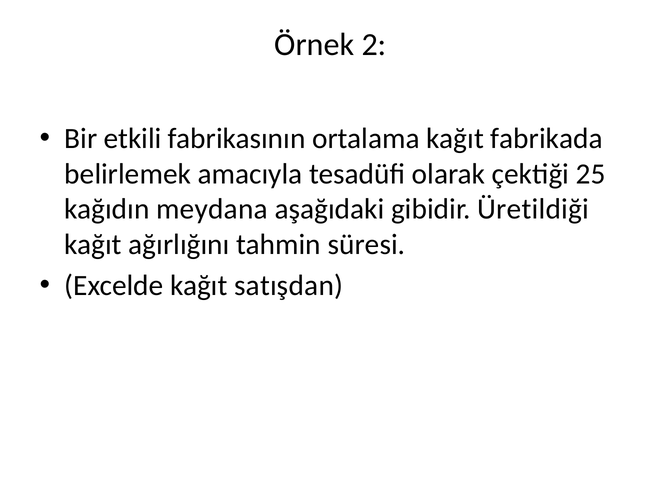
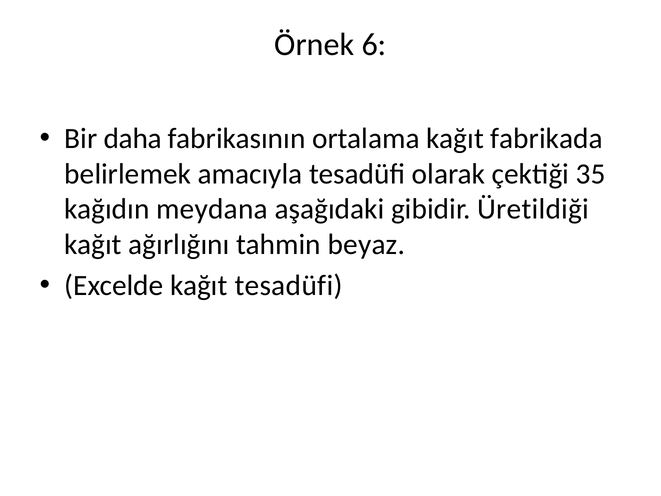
2: 2 -> 6 (374, 45)
etkili: etkili -> daha (133, 139)
25: 25 -> 35 (591, 174)
süresi: süresi -> beyaz (366, 244)
kağıt satışdan: satışdan -> tesadüfi (289, 286)
